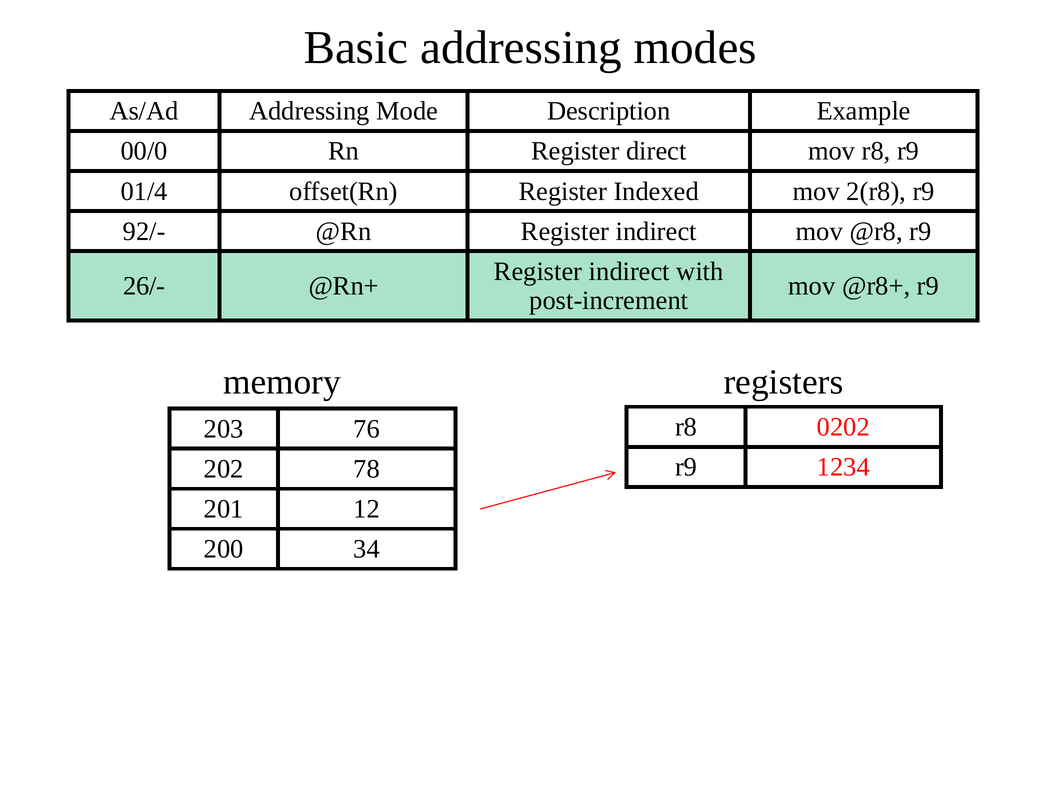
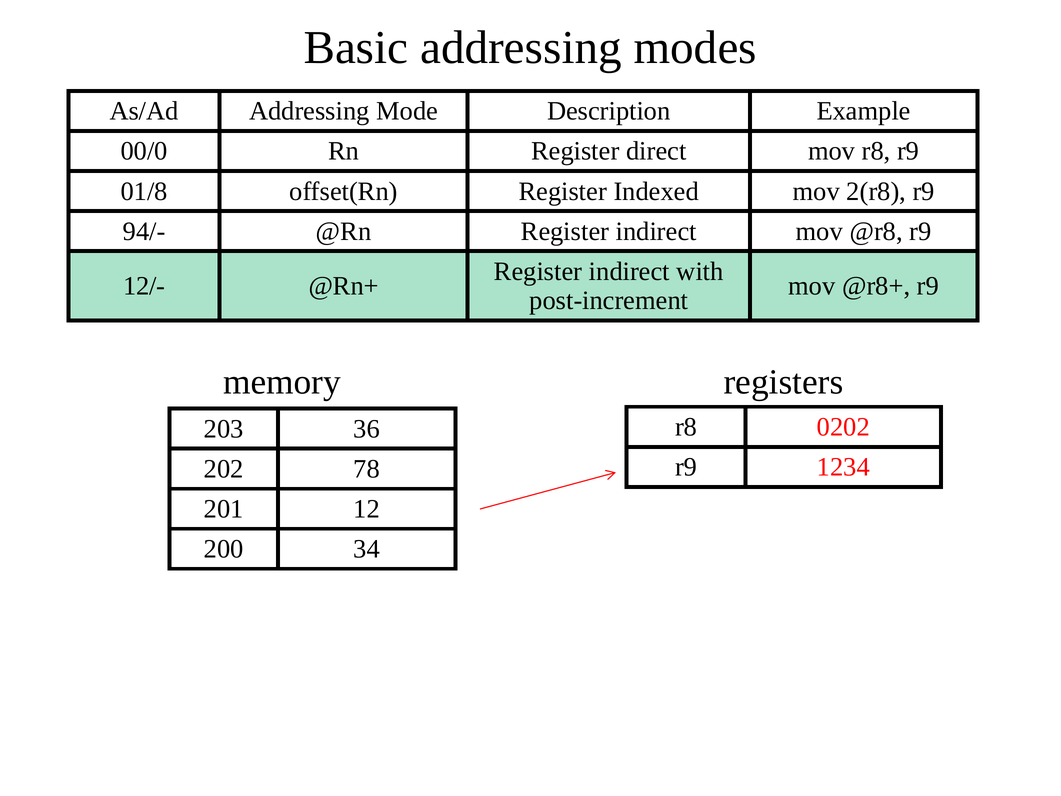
01/4: 01/4 -> 01/8 (144, 191)
92/-: 92/- -> 94/- (144, 231)
26/-: 26/- -> 12/- (144, 286)
76: 76 -> 36 (367, 429)
